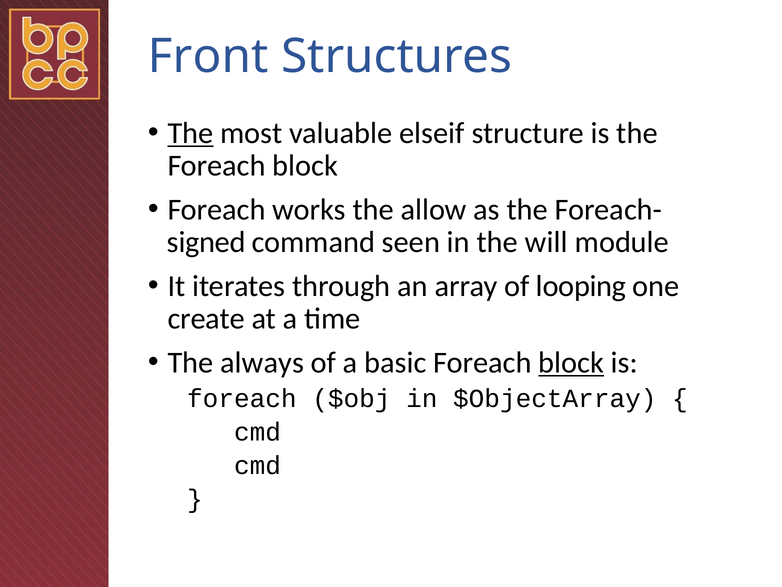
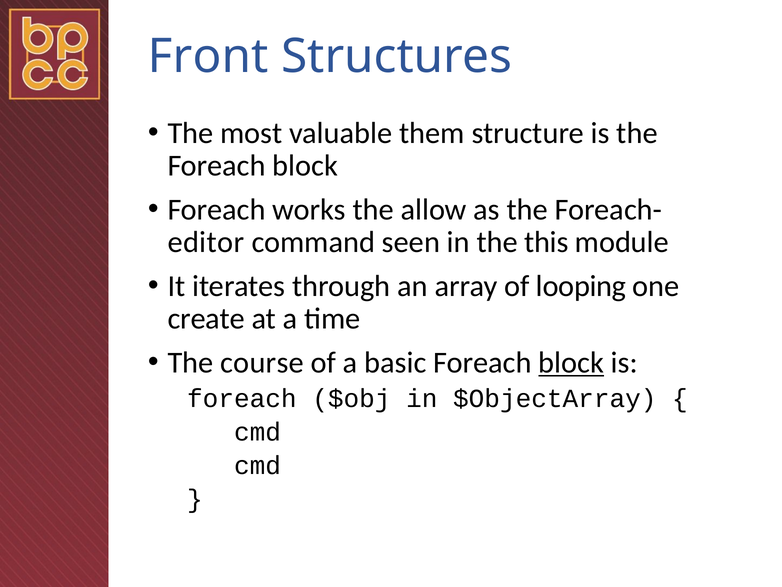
The underline: present -> none (190, 133)
elseif: elseif -> them (432, 133)
signed: signed -> editor (206, 242)
will: will -> this (546, 242)
always: always -> course (262, 362)
